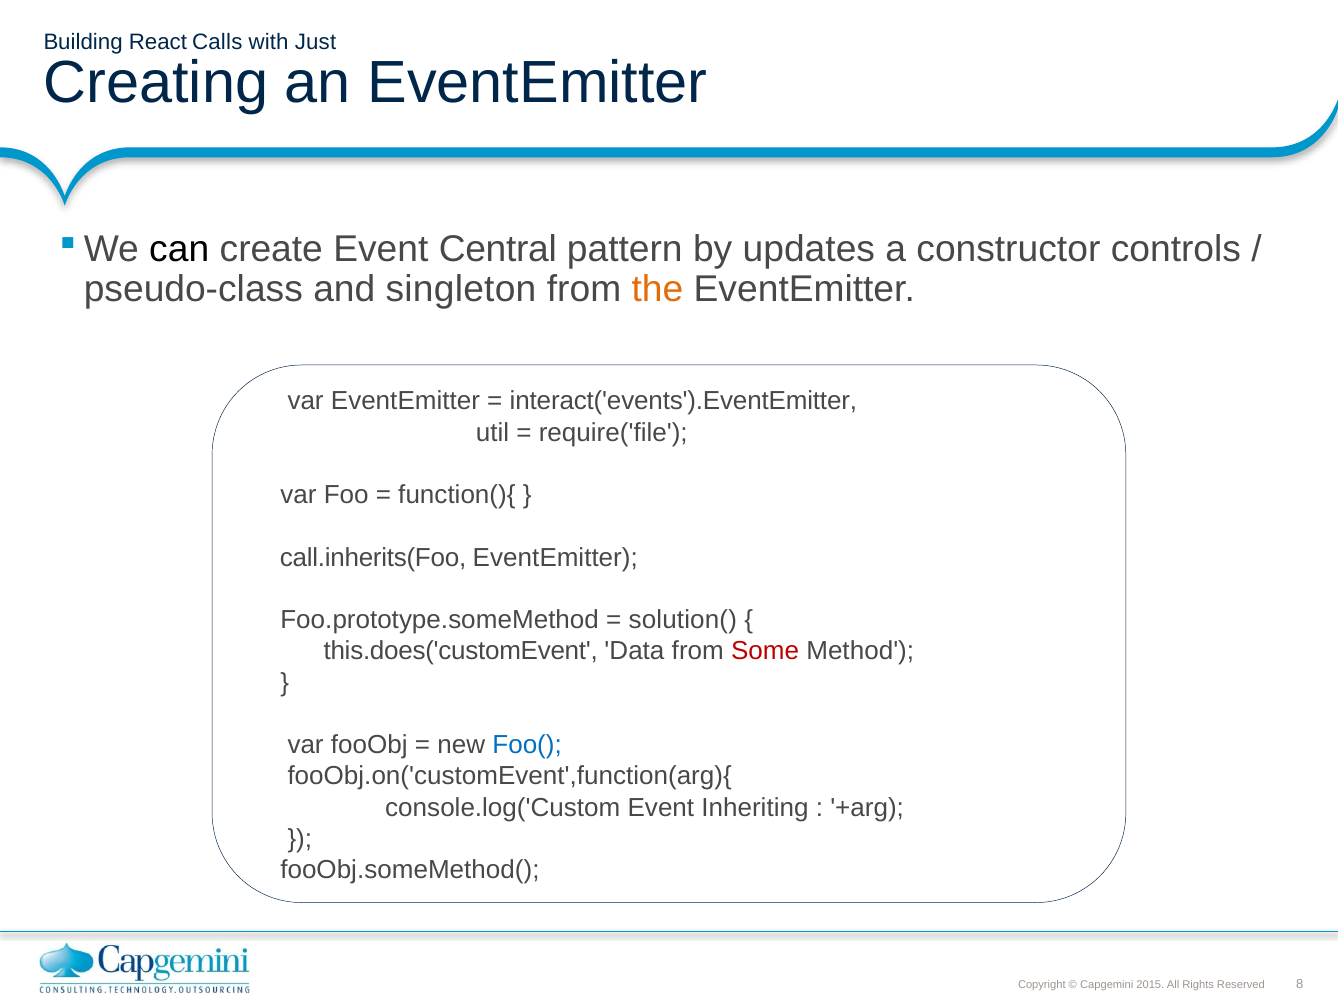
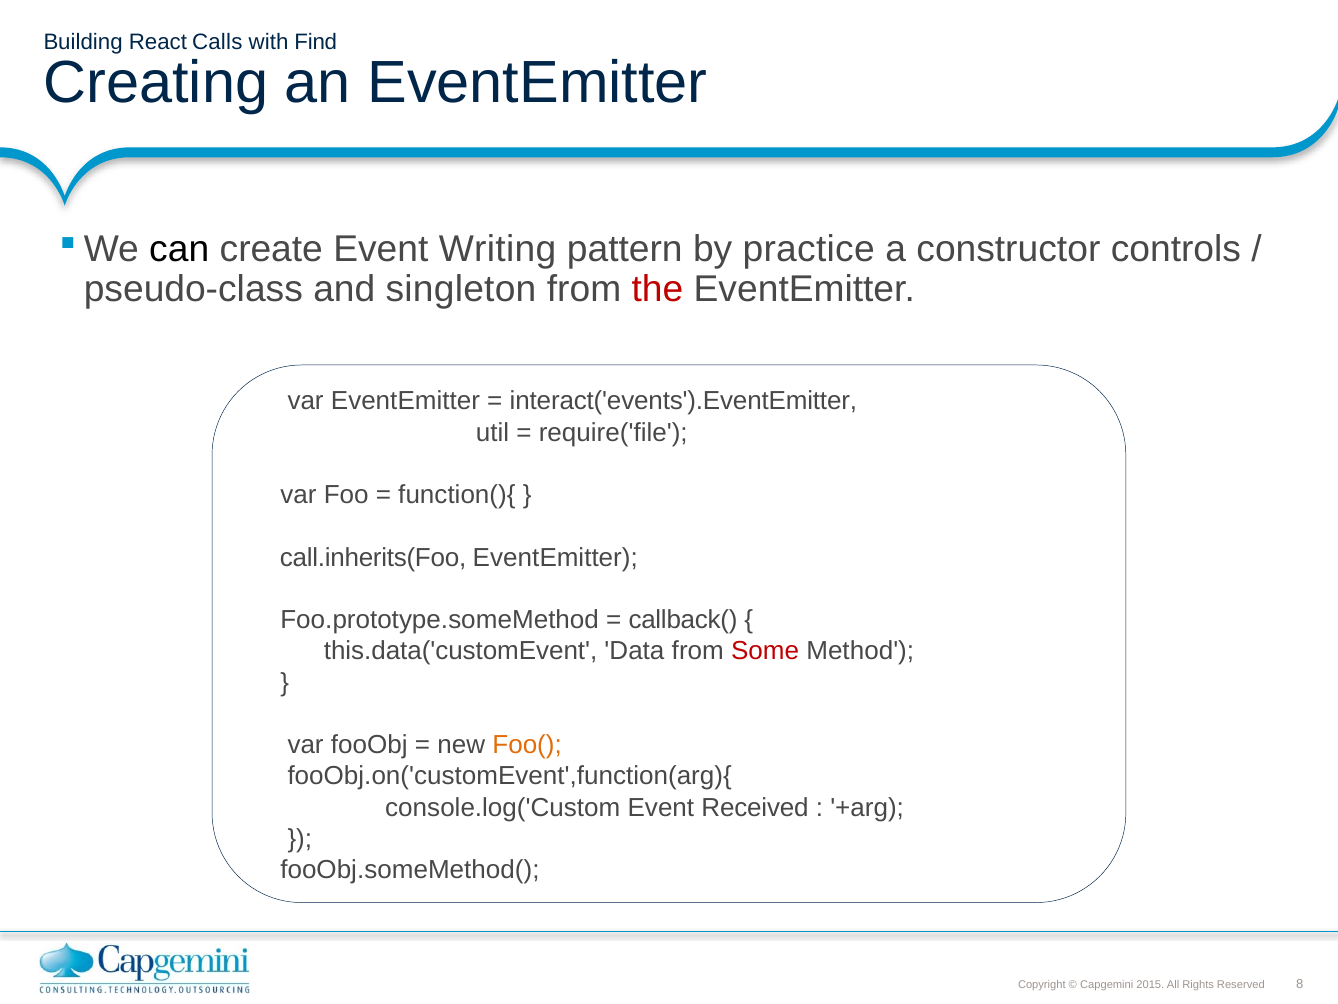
Just: Just -> Find (316, 42)
Central: Central -> Writing (497, 249)
updates: updates -> practice (809, 249)
the colour: orange -> red (657, 289)
solution(: solution( -> callback( (683, 620)
this.does('customEvent: this.does('customEvent -> this.data('customEvent (461, 651)
Foo( colour: blue -> orange (527, 745)
Inheriting: Inheriting -> Received (755, 807)
